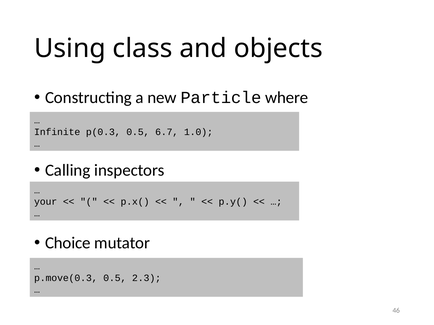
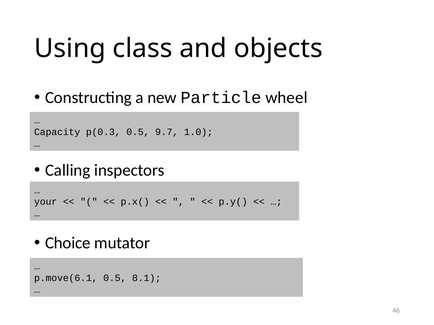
where: where -> wheel (287, 98)
Infinite: Infinite -> Capacity (57, 132)
6.7: 6.7 -> 9.7 (167, 132)
p.move(0.3: p.move(0.3 -> p.move(6.1 (66, 278)
2.3: 2.3 -> 8.1 (147, 278)
